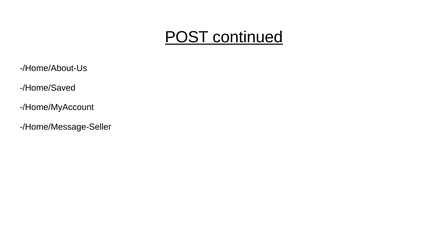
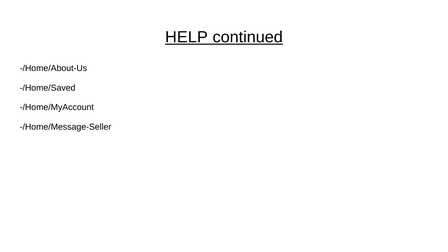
POST: POST -> HELP (186, 37)
